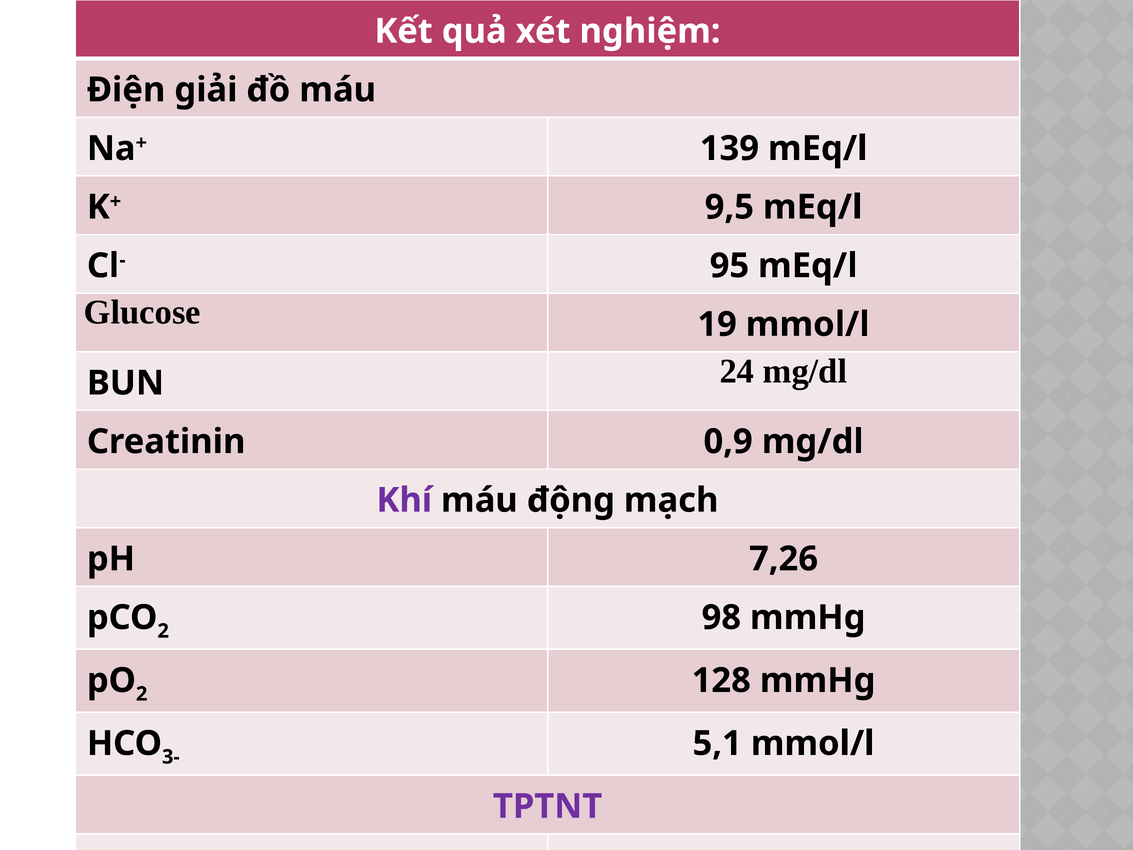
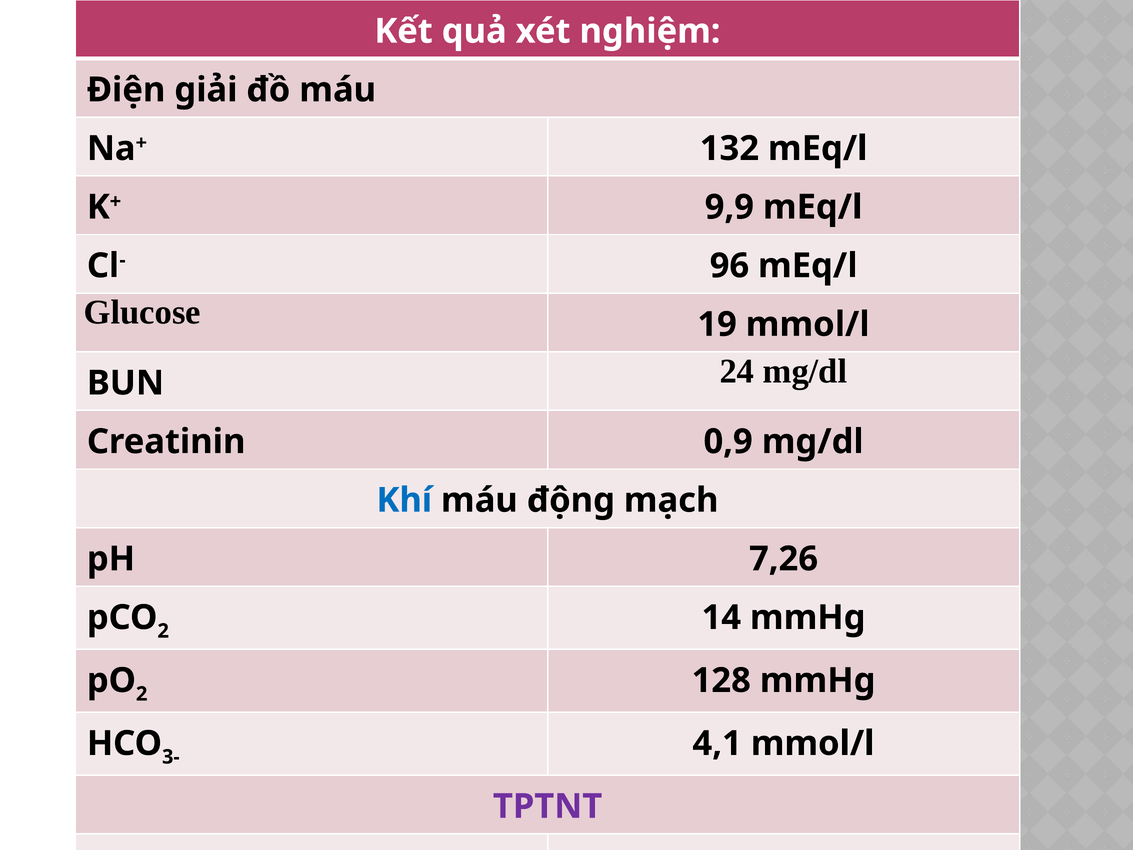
139: 139 -> 132 (729, 148)
9,5: 9,5 -> 9,9 (729, 207)
95: 95 -> 96 (729, 266)
Khí colour: purple -> blue (404, 500)
98: 98 -> 14 (721, 617)
5,1: 5,1 -> 4,1 (717, 743)
